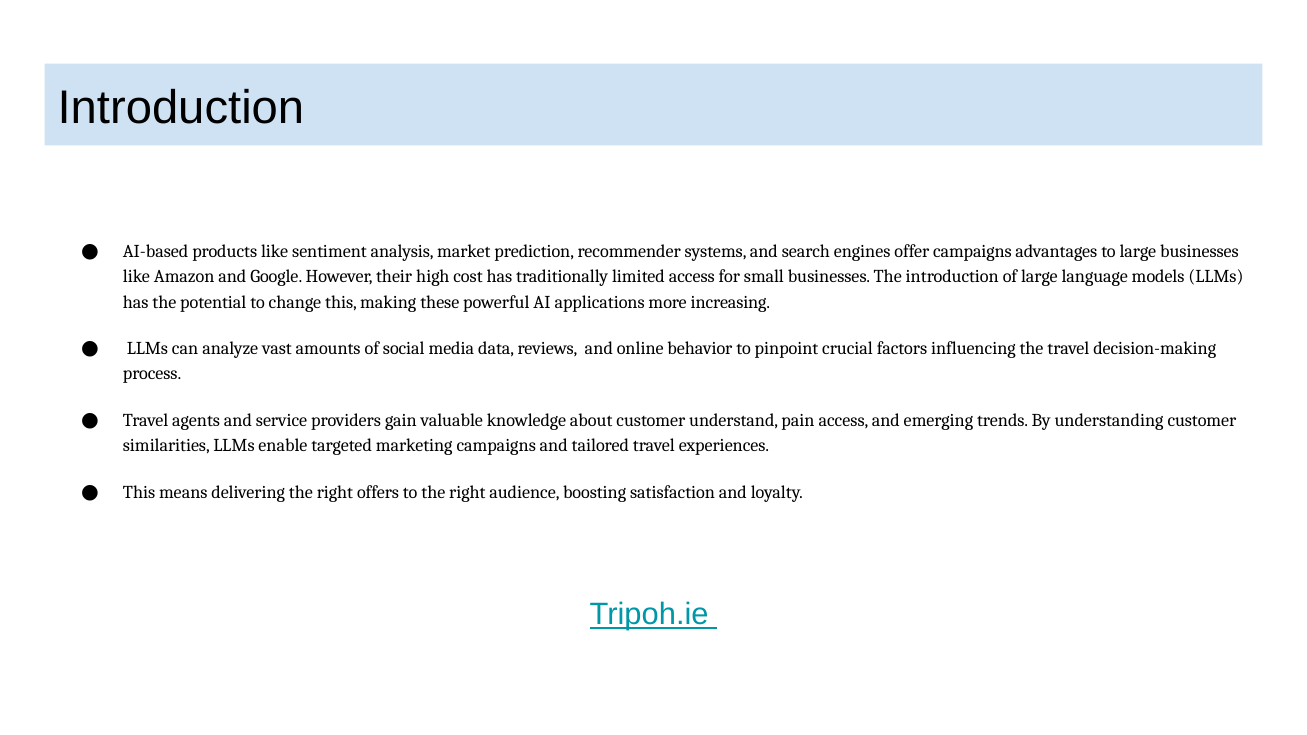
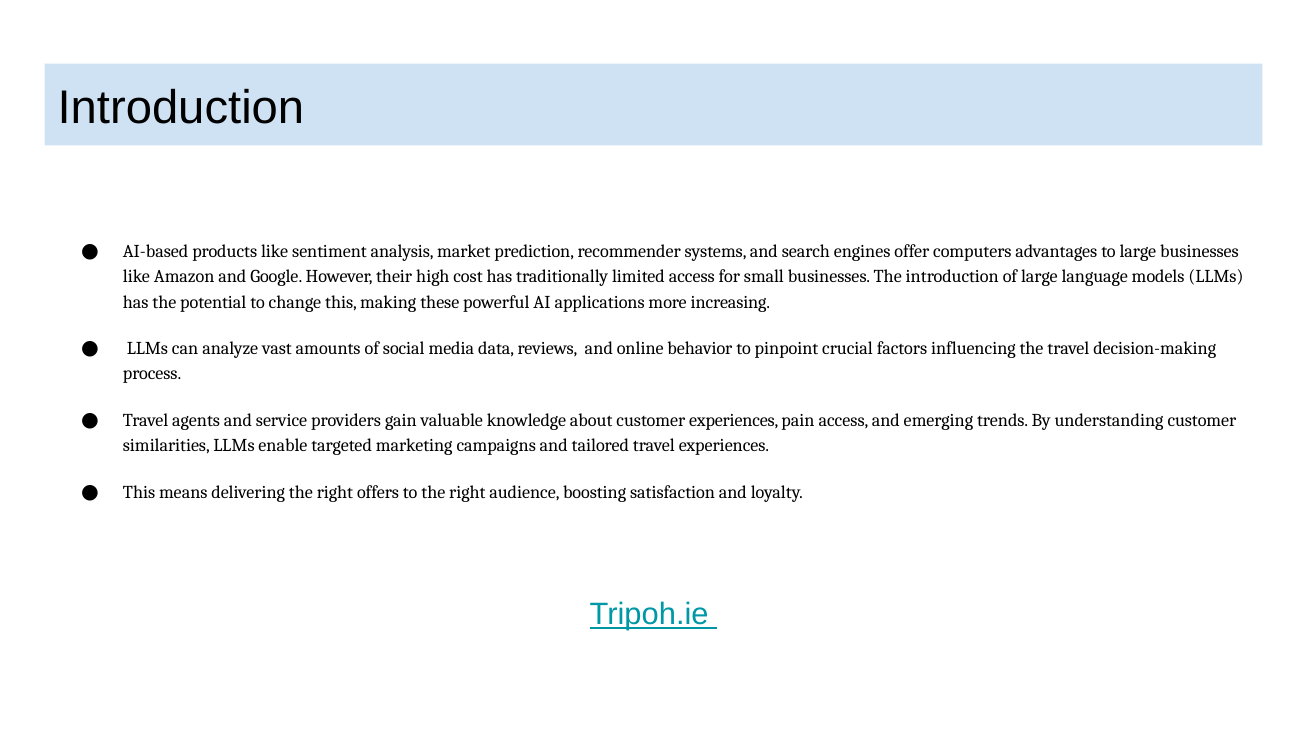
offer campaigns: campaigns -> computers (972, 252)
customer understand: understand -> experiences (734, 421)
